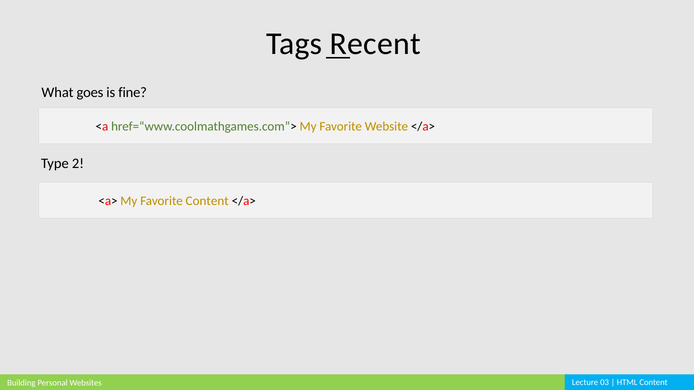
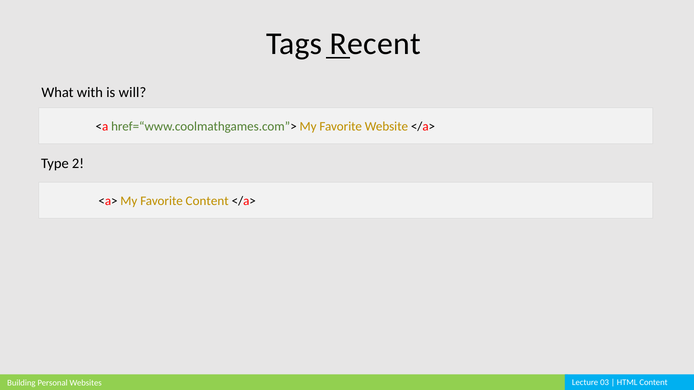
goes: goes -> with (90, 93)
fine: fine -> will (132, 93)
